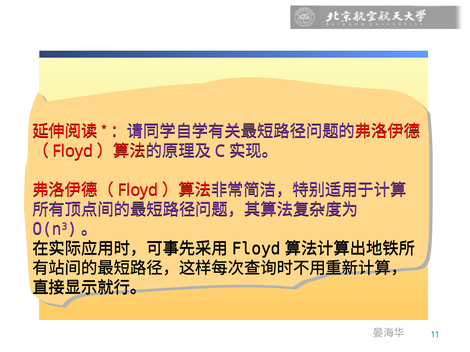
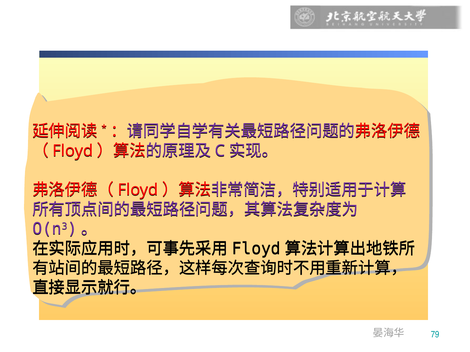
11: 11 -> 79 (435, 335)
